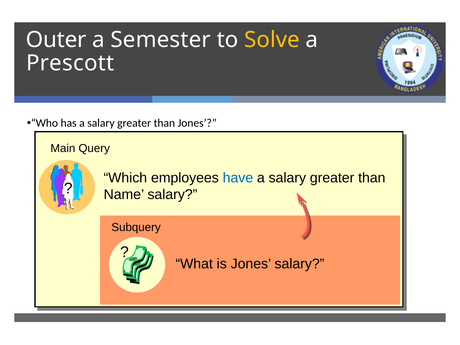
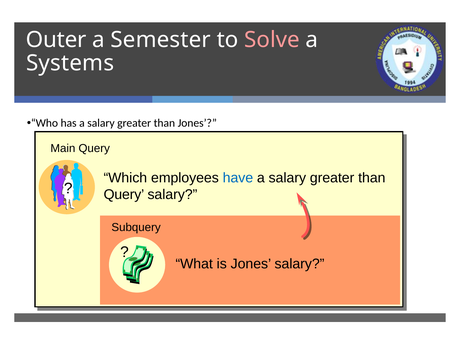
Solve colour: yellow -> pink (272, 40)
Prescott: Prescott -> Systems (70, 63)
Name: Name -> Query (124, 195)
